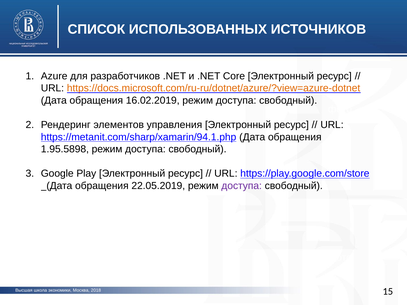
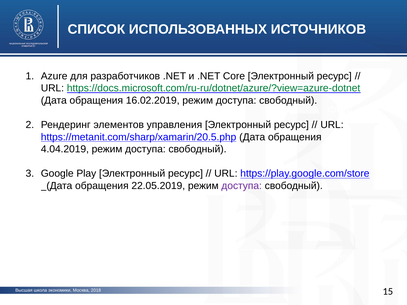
https://docs.microsoft.com/ru-ru/dotnet/azure/?view=azure-dotnet colour: orange -> green (214, 88)
https://metanit.com/sharp/xamarin/94.1.php: https://metanit.com/sharp/xamarin/94.1.php -> https://metanit.com/sharp/xamarin/20.5.php (139, 137)
1.95.5898: 1.95.5898 -> 4.04.2019 (65, 149)
